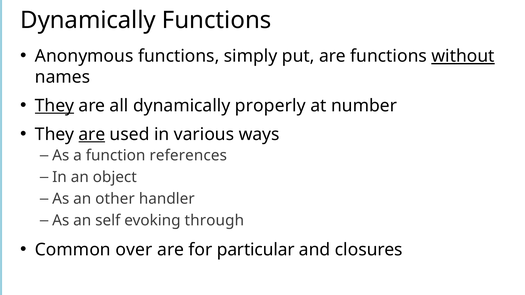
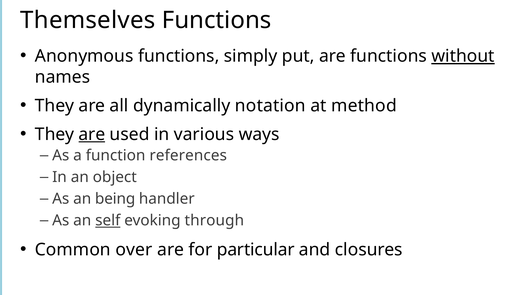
Dynamically: Dynamically -> Themselves (88, 20)
They underline: present -> none (55, 106)
properly: properly -> notation (270, 106)
number: number -> method (364, 106)
other: other -> being (115, 199)
self underline: none -> present (108, 221)
